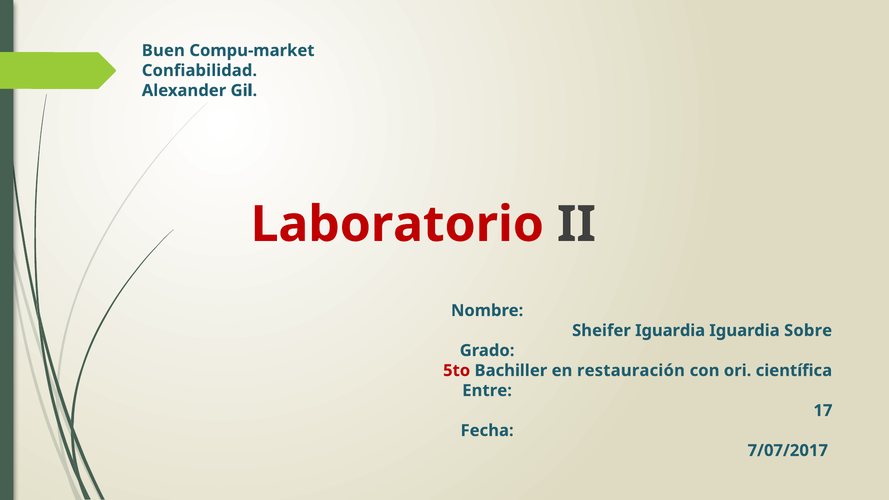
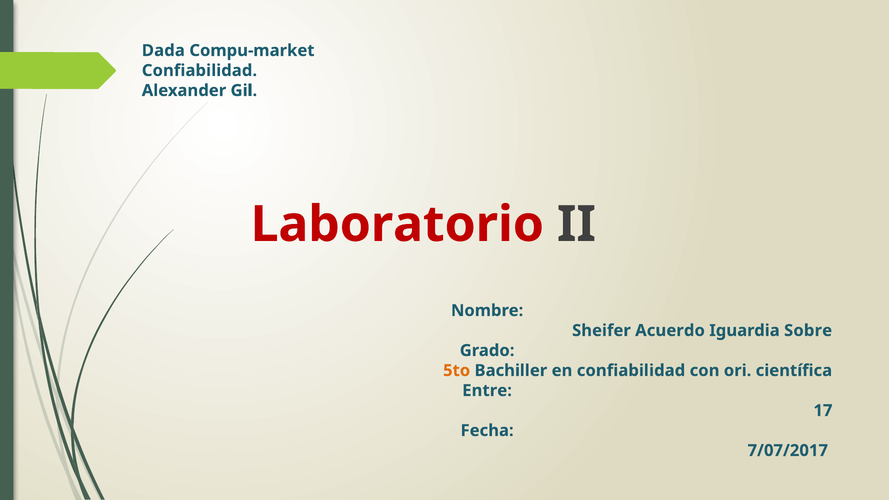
Buen: Buen -> Dada (163, 51)
Sheifer Iguardia: Iguardia -> Acuerdo (670, 331)
5to colour: red -> orange (457, 371)
en restauración: restauración -> confiabilidad (631, 371)
